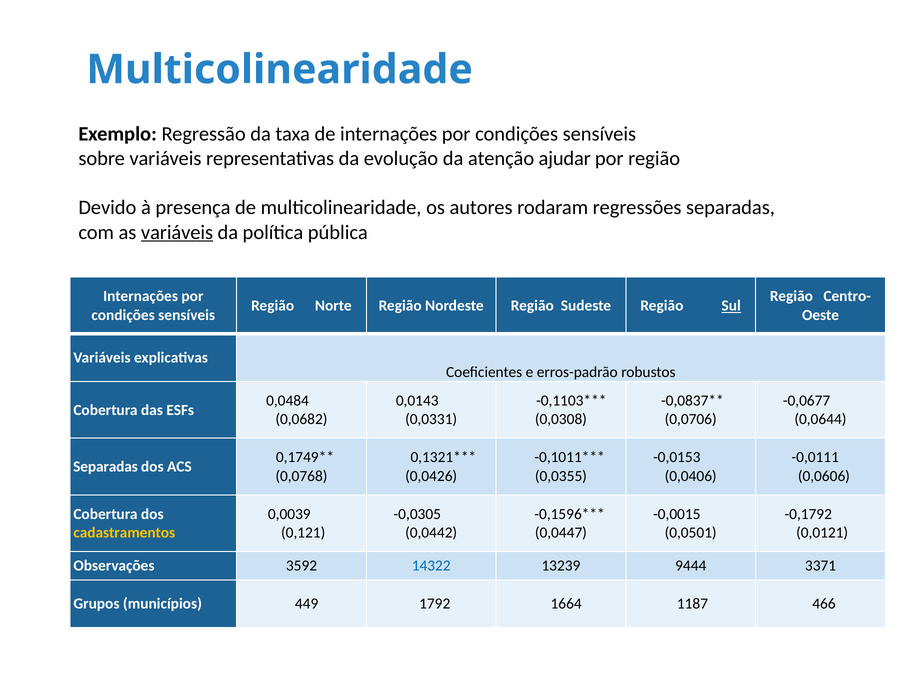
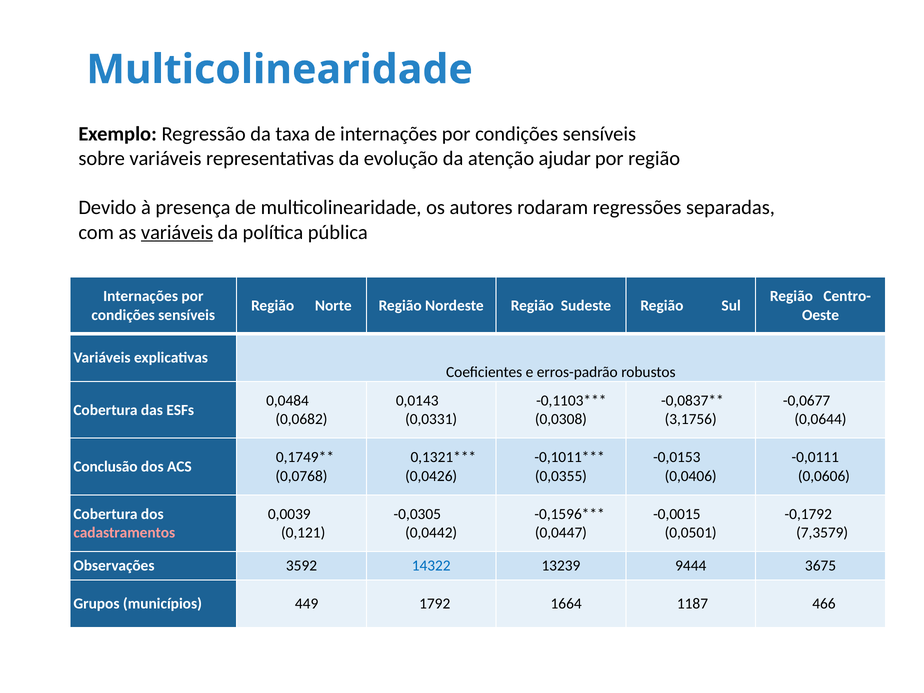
Sul underline: present -> none (731, 306)
0,0706: 0,0706 -> 3,1756 (691, 419)
Separadas: Separadas -> Conclusão (106, 467)
cadastramentos colour: yellow -> pink (124, 533)
0,0121: 0,0121 -> 7,3579 (822, 533)
3371: 3371 -> 3675 (821, 566)
